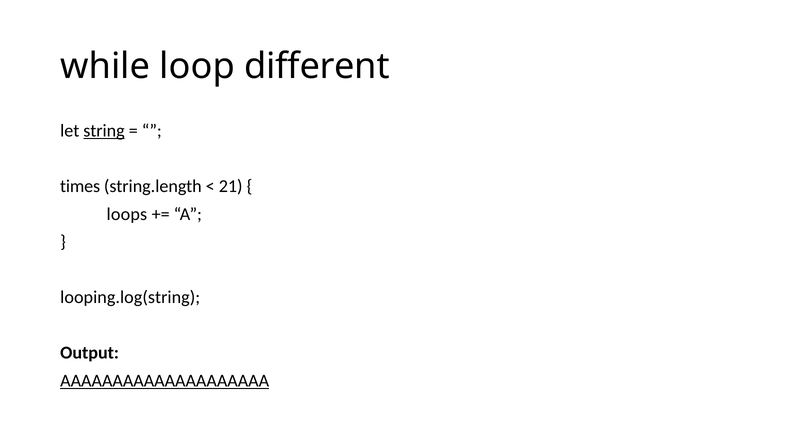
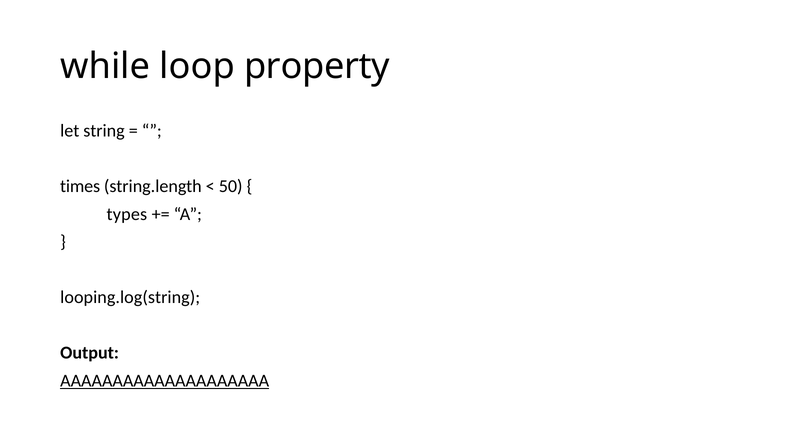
different: different -> property (317, 66)
string underline: present -> none (104, 131)
21: 21 -> 50 (231, 186)
loops: loops -> types (127, 214)
